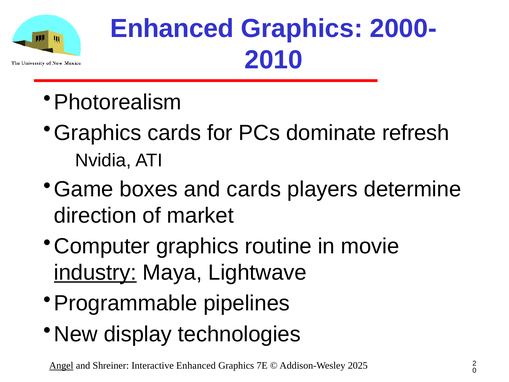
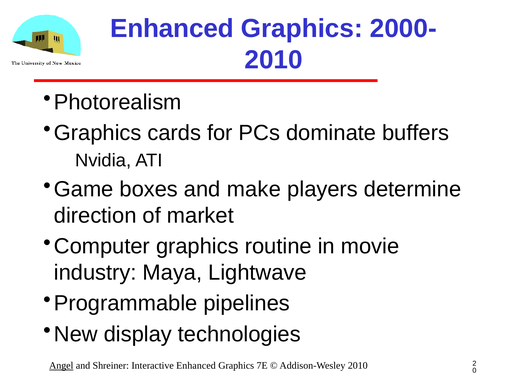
refresh: refresh -> buffers (416, 133)
and cards: cards -> make (254, 189)
industry underline: present -> none (95, 273)
Addison-Wesley 2025: 2025 -> 2010 (358, 365)
